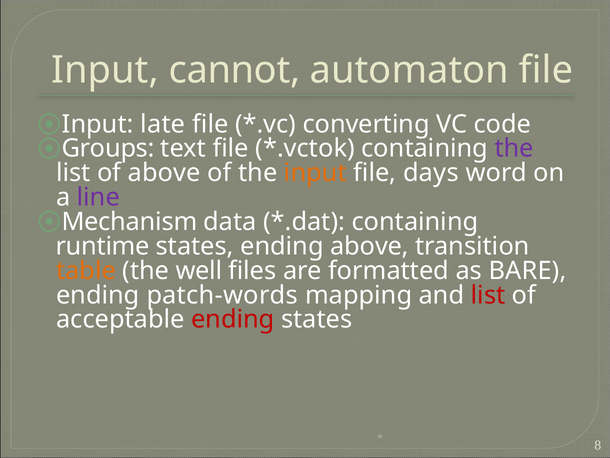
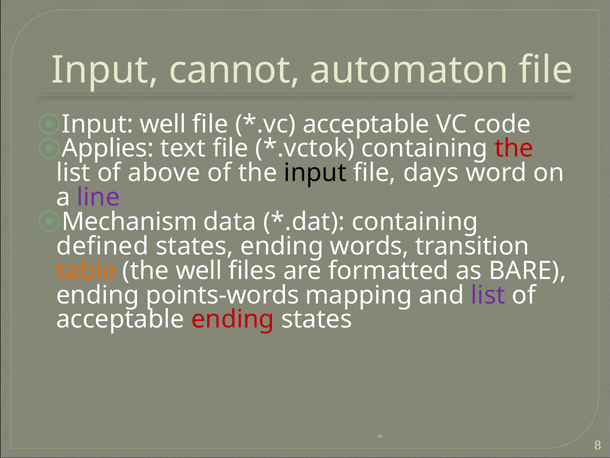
Input late: late -> well (163, 124)
converting: converting -> acceptable (366, 124)
Groups: Groups -> Applies (108, 148)
the colour: purple -> red (514, 148)
input colour: orange -> black (315, 173)
runtime: runtime -> defined (102, 246)
ending above: above -> words (370, 246)
patch-words: patch-words -> points-words (222, 295)
list colour: red -> purple (488, 295)
